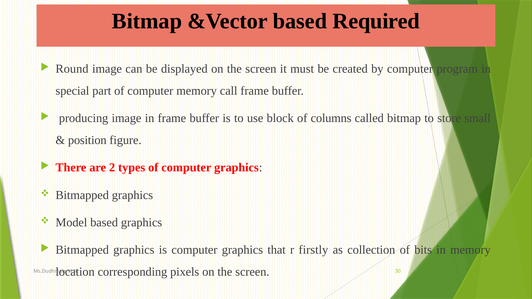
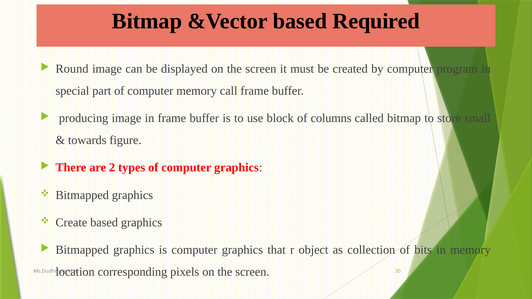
position: position -> towards (87, 140)
Model: Model -> Create (71, 223)
firstly: firstly -> object (313, 250)
